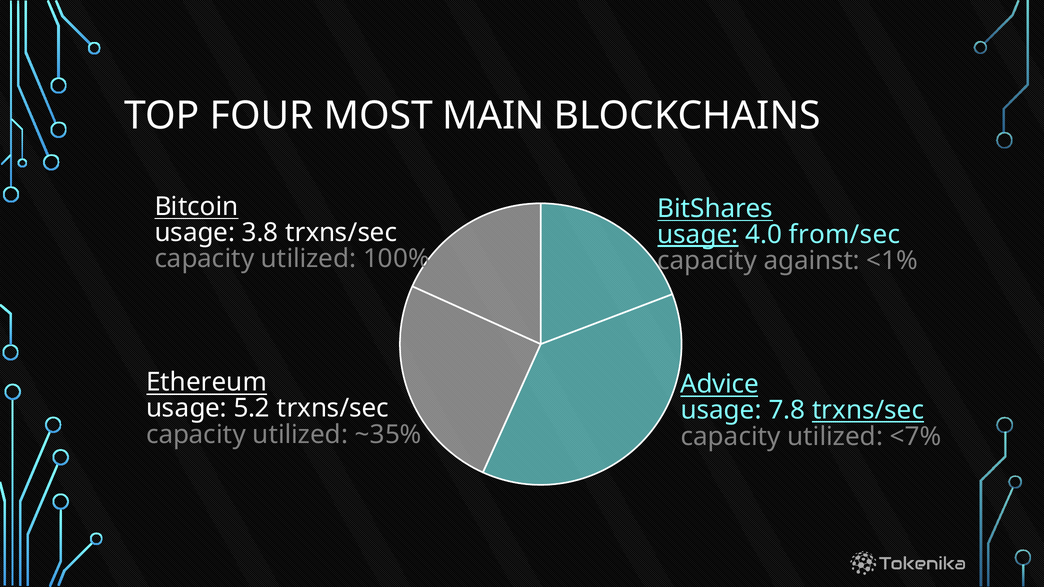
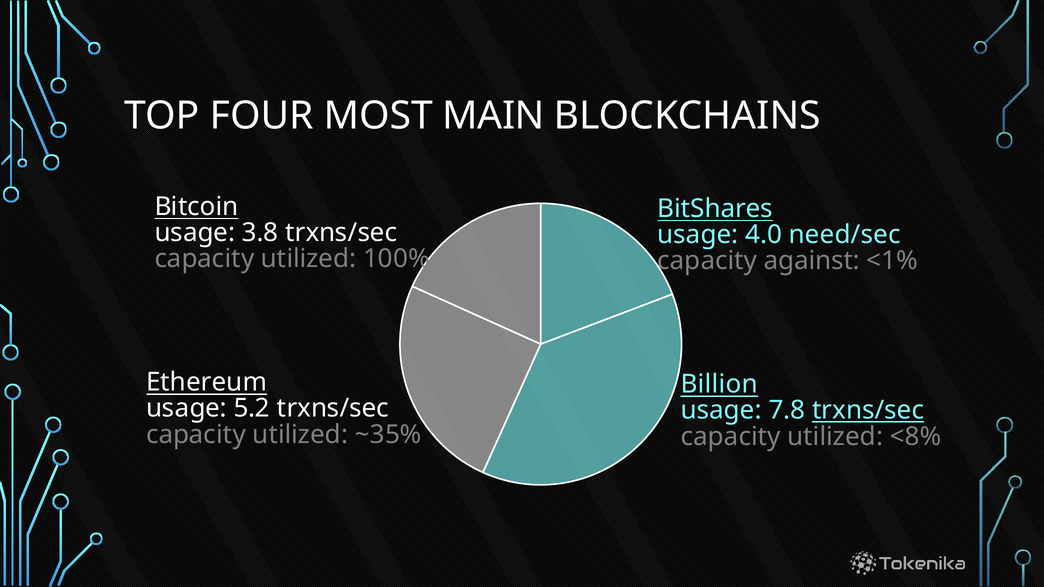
usage underline: present -> none (698, 235)
from/sec: from/sec -> need/sec (845, 235)
Advice: Advice -> Billion (719, 384)
<7%: <7% -> <8% (916, 437)
